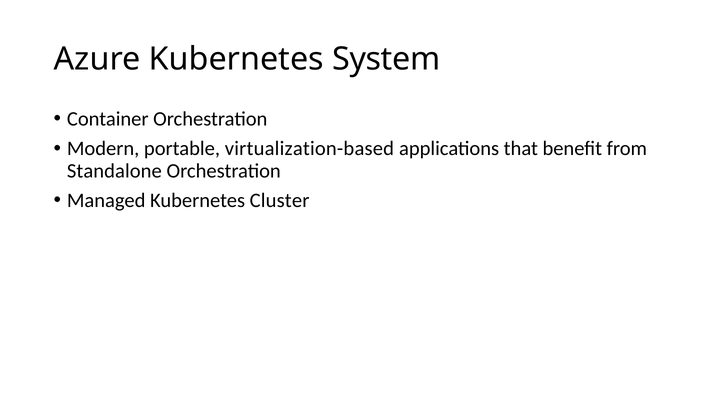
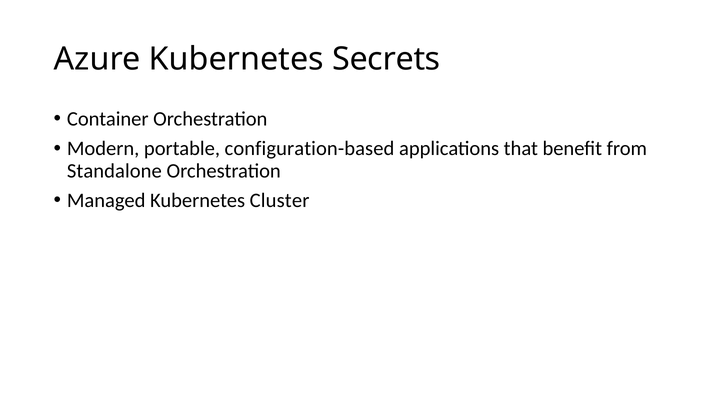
System: System -> Secrets (386, 59)
virtualization-based: virtualization-based -> configuration-based (309, 149)
